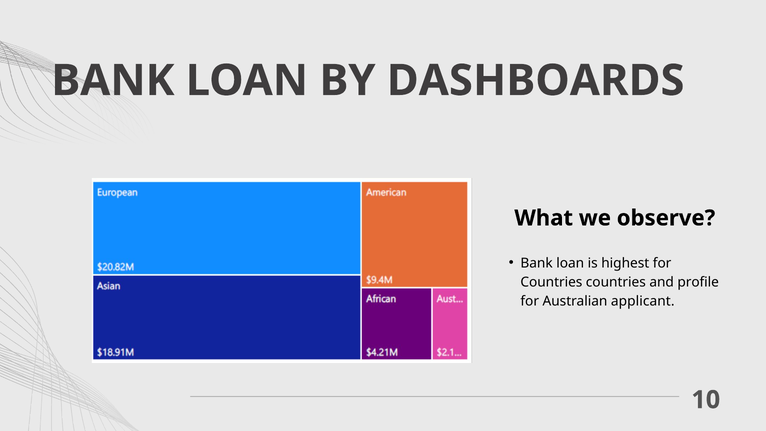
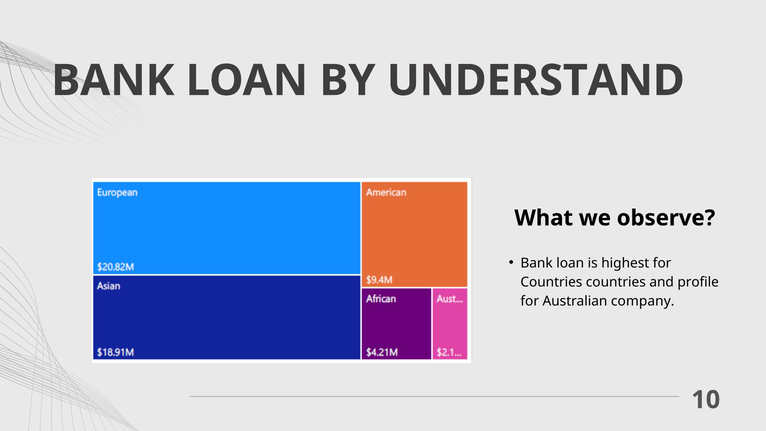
DASHBOARDS: DASHBOARDS -> UNDERSTAND (536, 81)
applicant: applicant -> company (643, 301)
